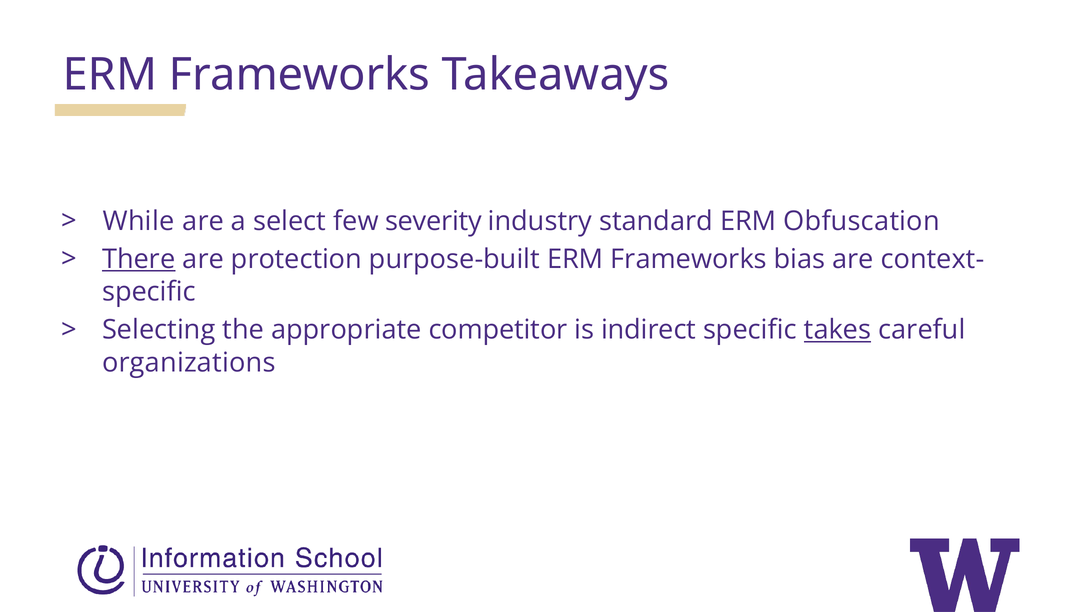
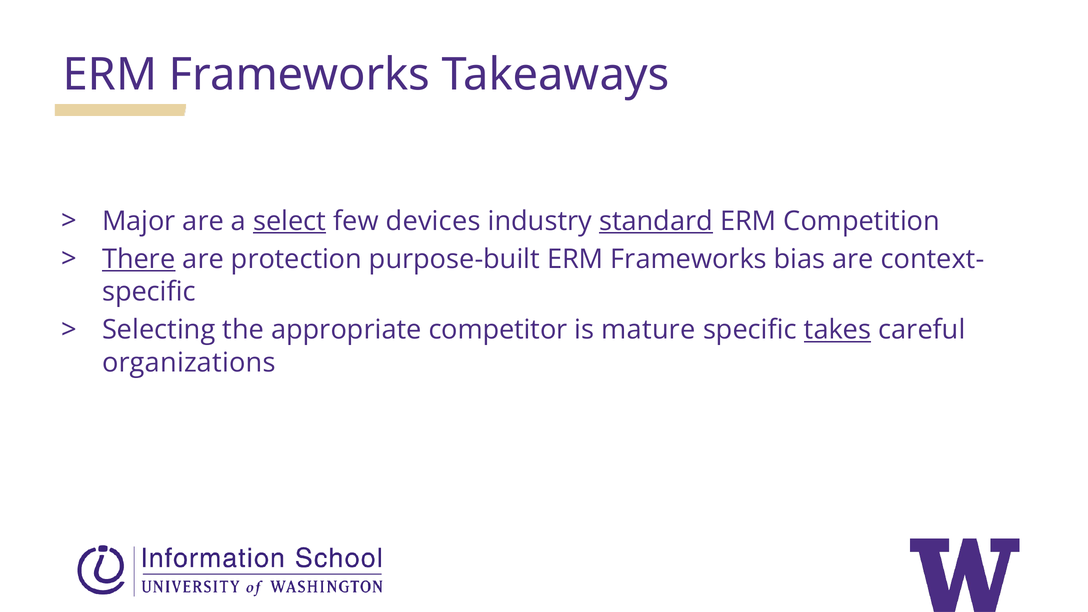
While: While -> Major (139, 221)
select underline: none -> present (290, 221)
severity: severity -> devices (433, 221)
standard underline: none -> present (656, 221)
Obfuscation: Obfuscation -> Competition (862, 221)
indirect: indirect -> mature (648, 330)
